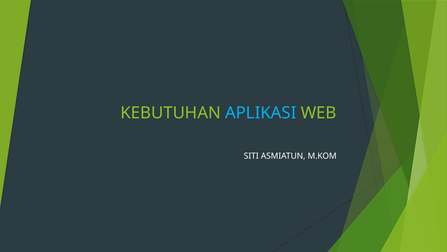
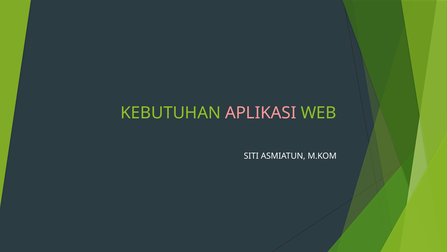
APLIKASI colour: light blue -> pink (261, 113)
